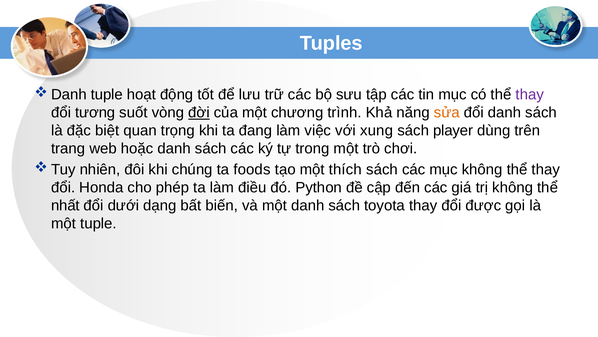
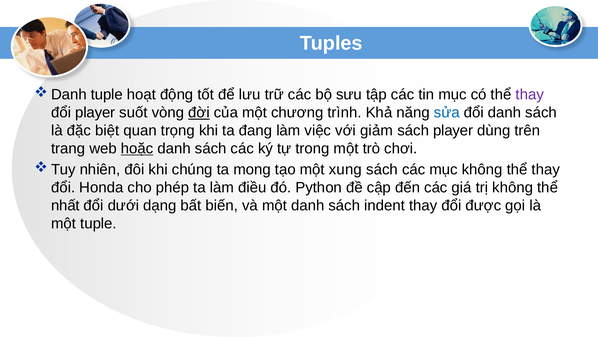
đổi tương: tương -> player (95, 112)
sửa colour: orange -> blue (447, 112)
xung: xung -> giảm (377, 130)
hoặc underline: none -> present (137, 148)
foods: foods -> mong (252, 169)
thích: thích -> xung (345, 169)
toyota: toyota -> indent (385, 205)
